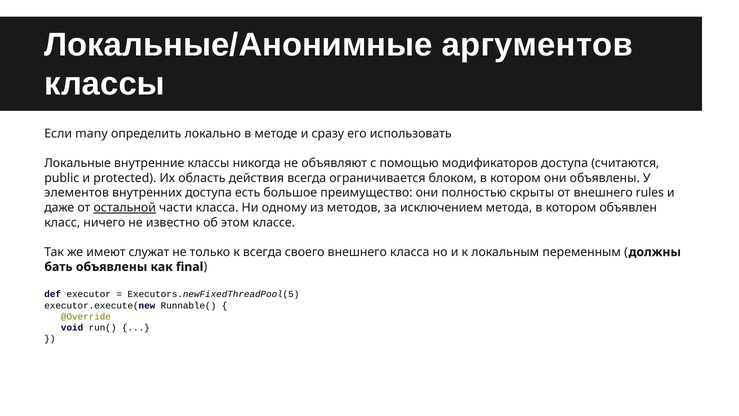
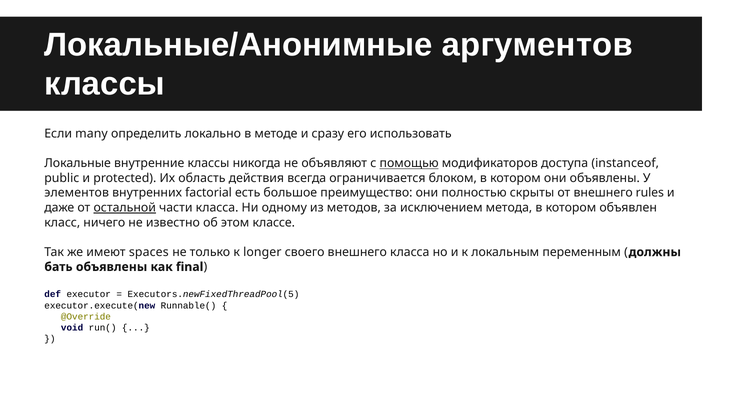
помощью underline: none -> present (409, 163)
считаются: считаются -> instanceof (625, 163)
внутренних доступа: доступа -> factorial (209, 193)
служат: служат -> spaces (149, 252)
к всегда: всегда -> longer (262, 252)
